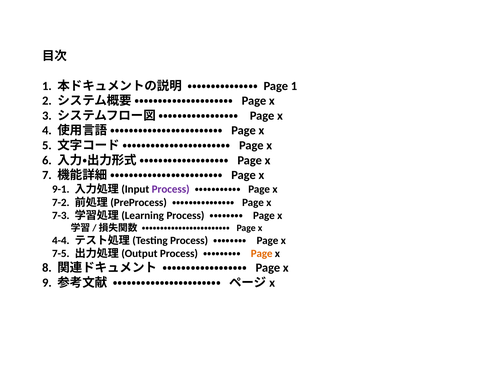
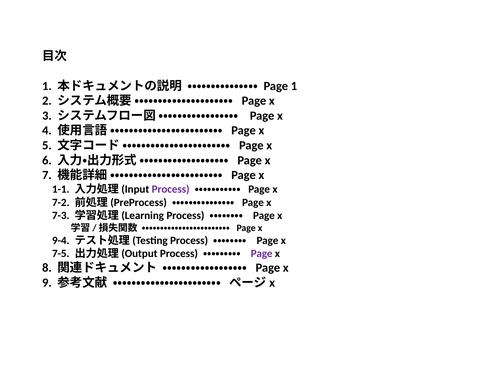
9-1: 9-1 -> 1-1 (61, 190)
4-4: 4-4 -> 9-4 (61, 241)
Page colour: orange -> purple (262, 254)
